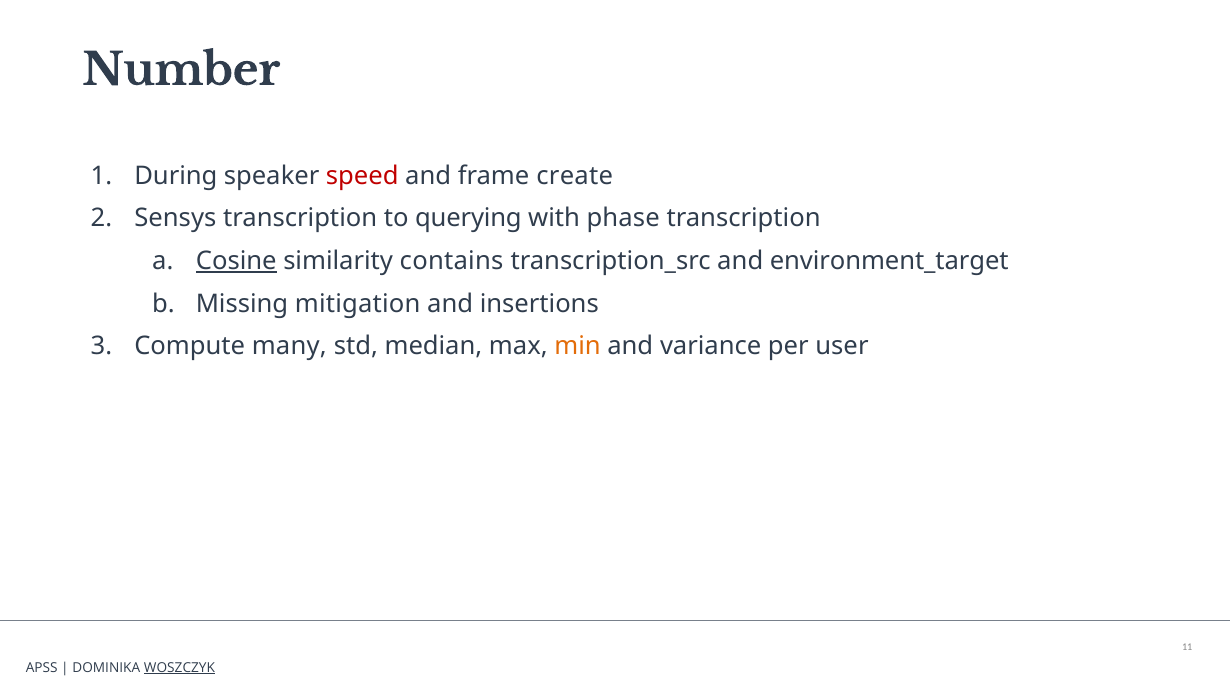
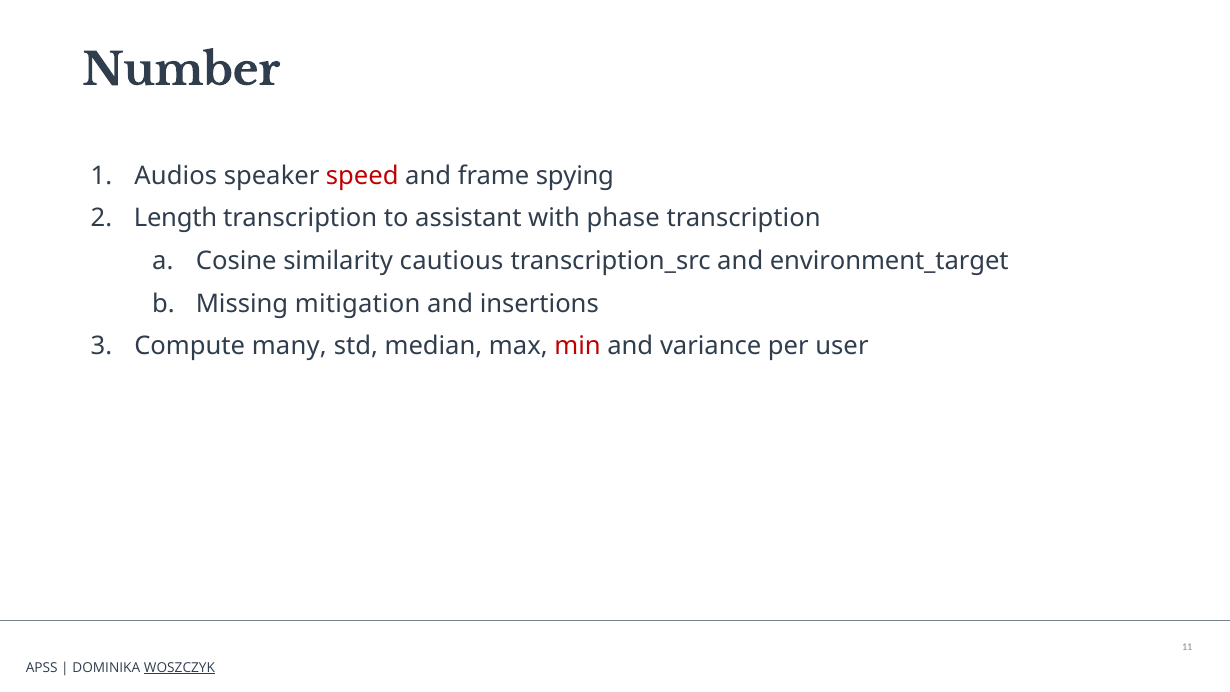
During: During -> Audios (176, 176)
create: create -> spying (575, 176)
Sensys: Sensys -> Length (175, 218)
querying: querying -> assistant (468, 218)
Cosine underline: present -> none (236, 261)
contains: contains -> cautious (452, 261)
min colour: orange -> red (578, 346)
